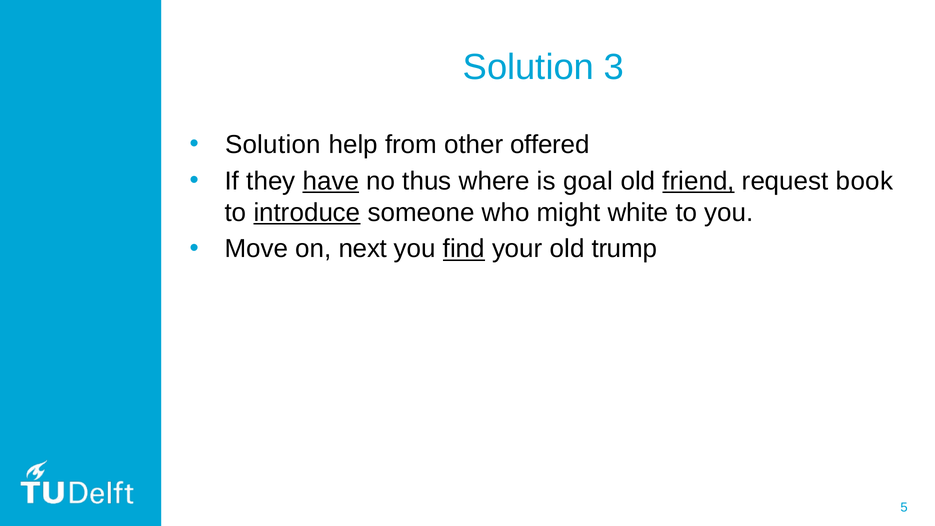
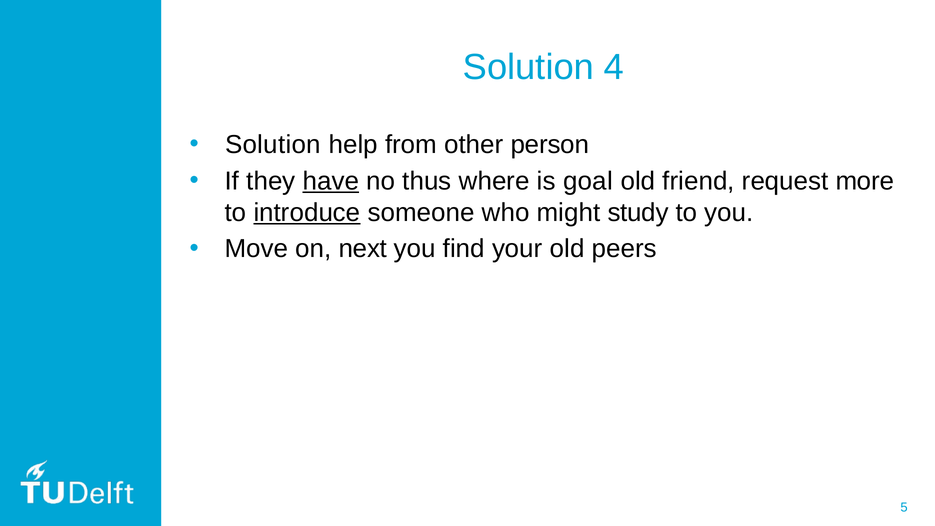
3: 3 -> 4 (614, 67)
offered: offered -> person (550, 145)
friend underline: present -> none (699, 181)
book: book -> more (865, 181)
white: white -> study (638, 212)
find underline: present -> none (464, 249)
trump: trump -> peers (624, 249)
